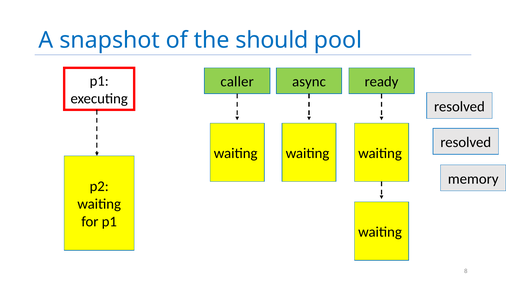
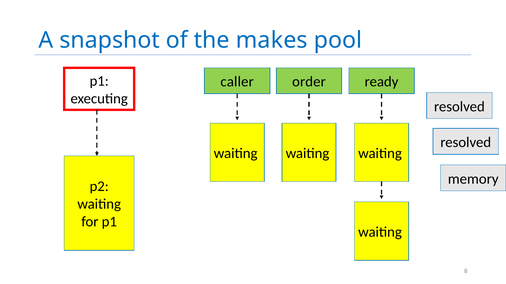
should: should -> makes (272, 40)
async: async -> order (309, 82)
